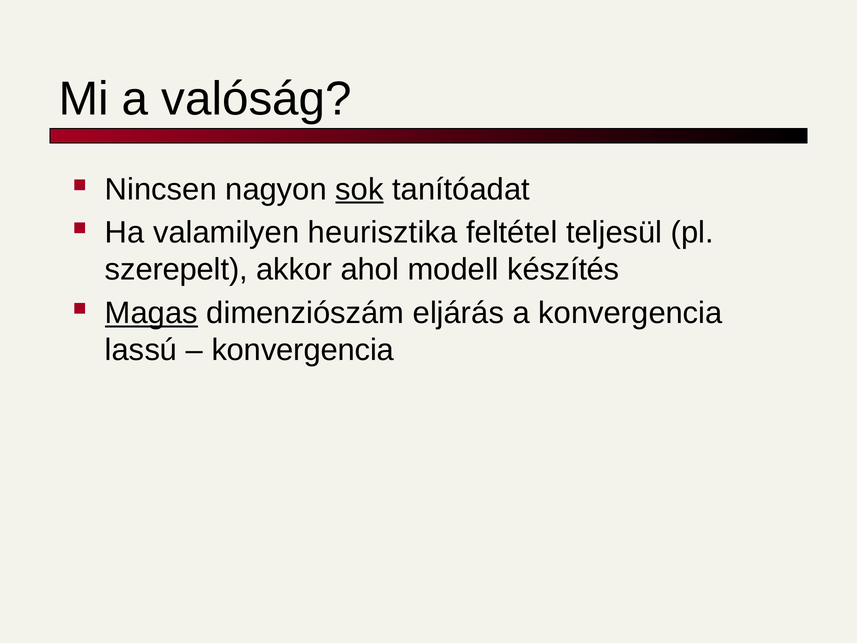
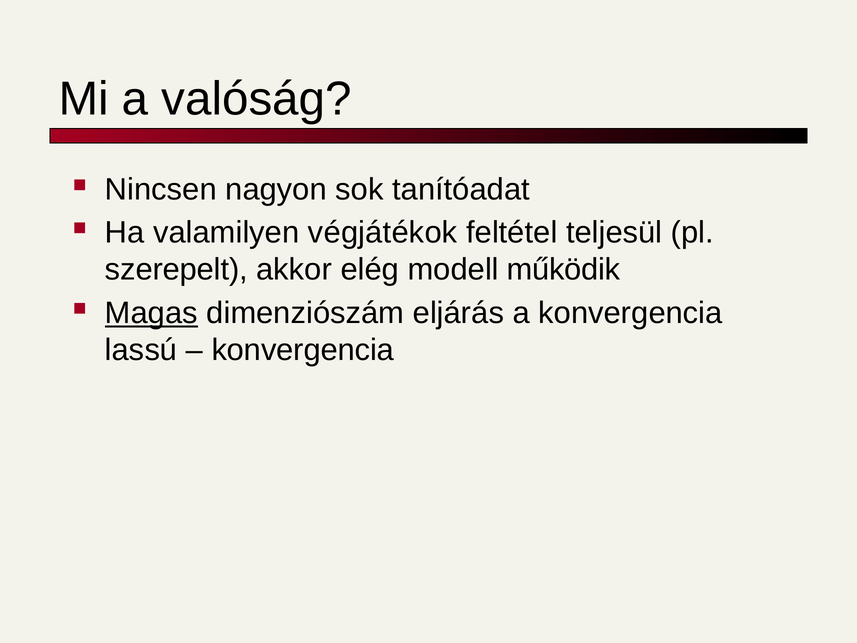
sok underline: present -> none (360, 189)
heurisztika: heurisztika -> végjátékok (383, 233)
ahol: ahol -> elég (370, 270)
készítés: készítés -> működik (563, 270)
